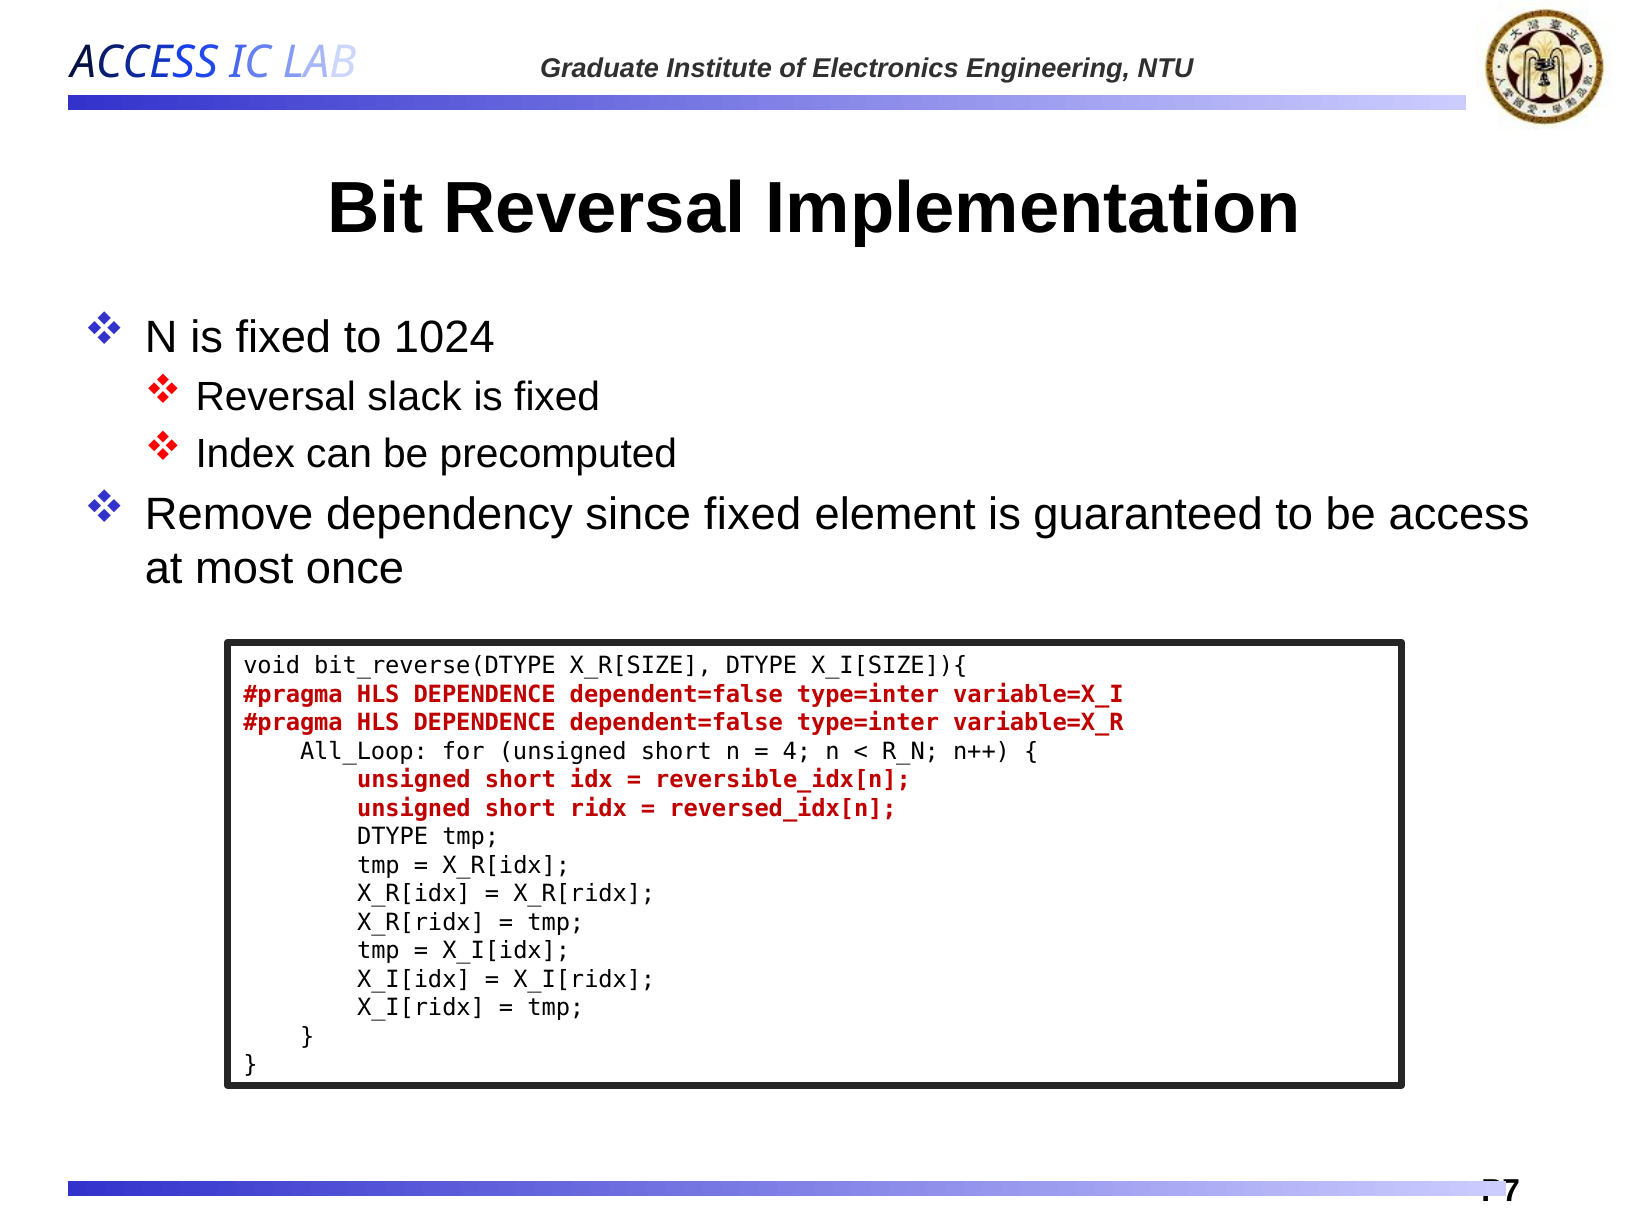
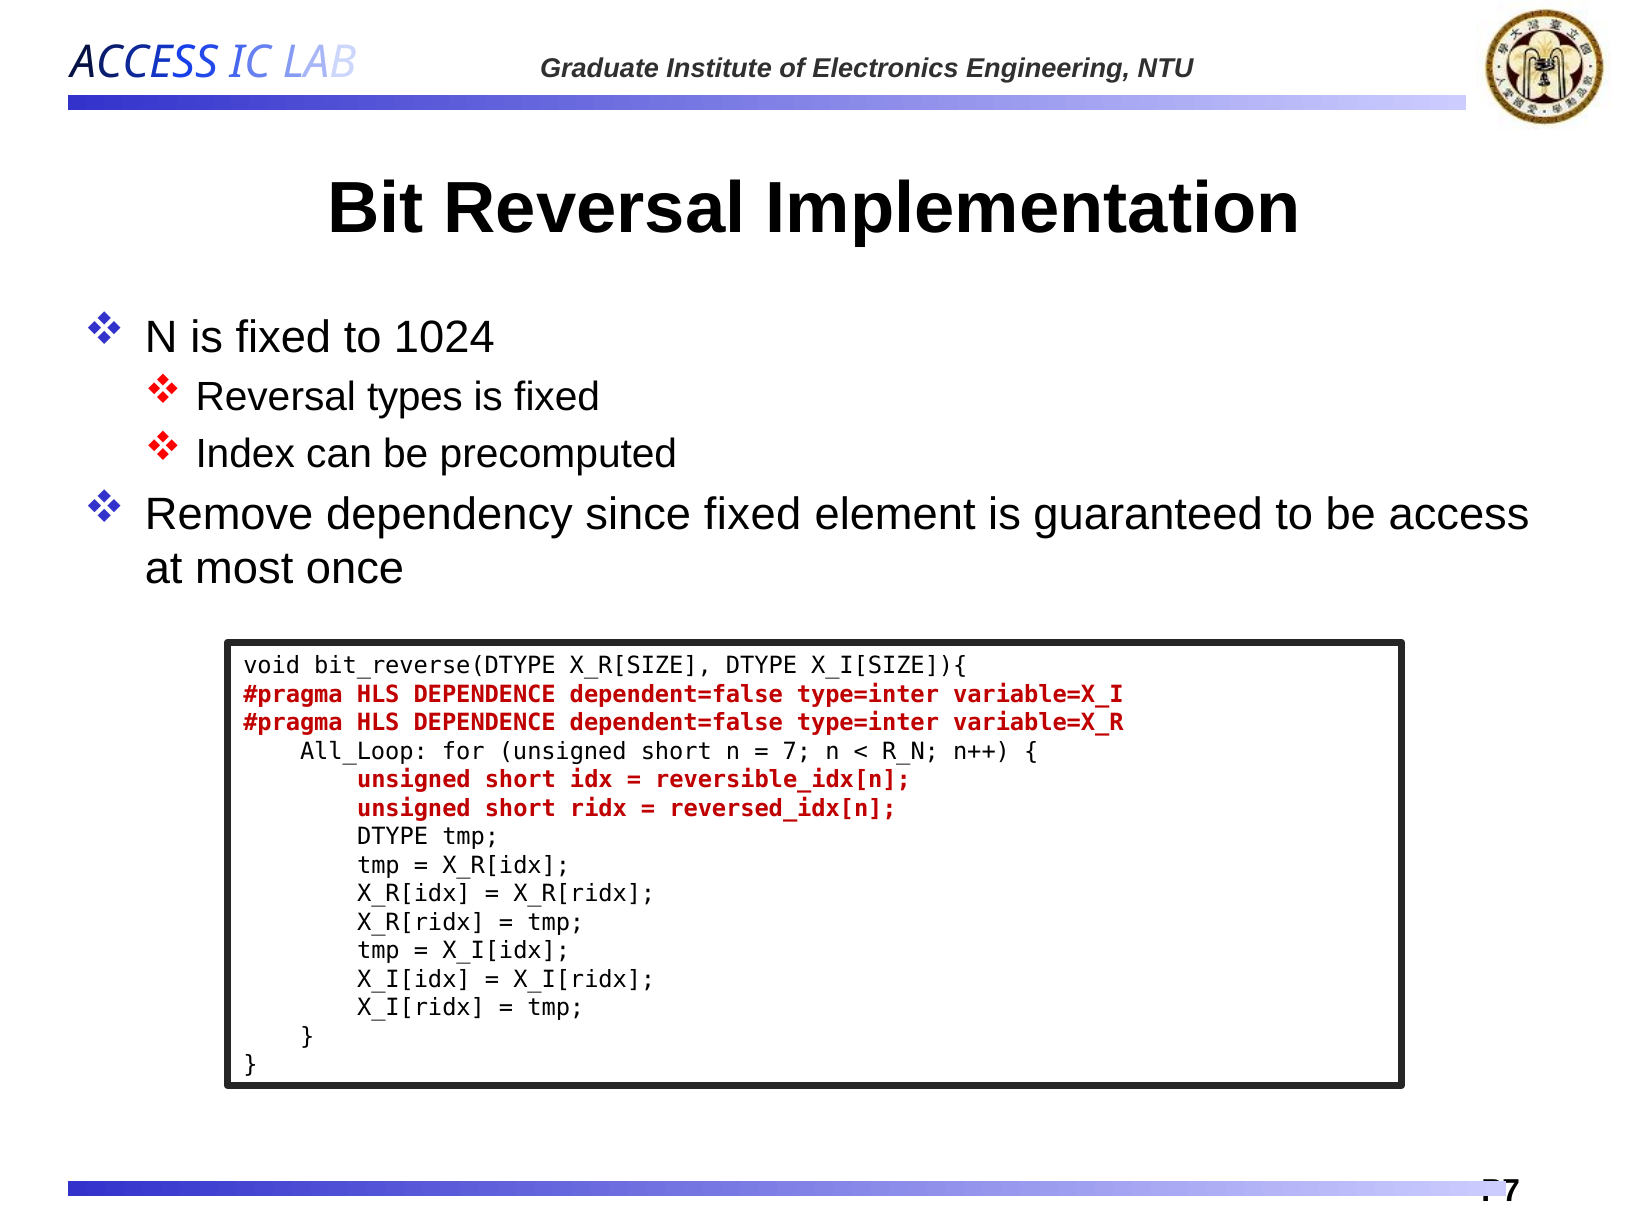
slack: slack -> types (415, 397)
4: 4 -> 7 (797, 751)
